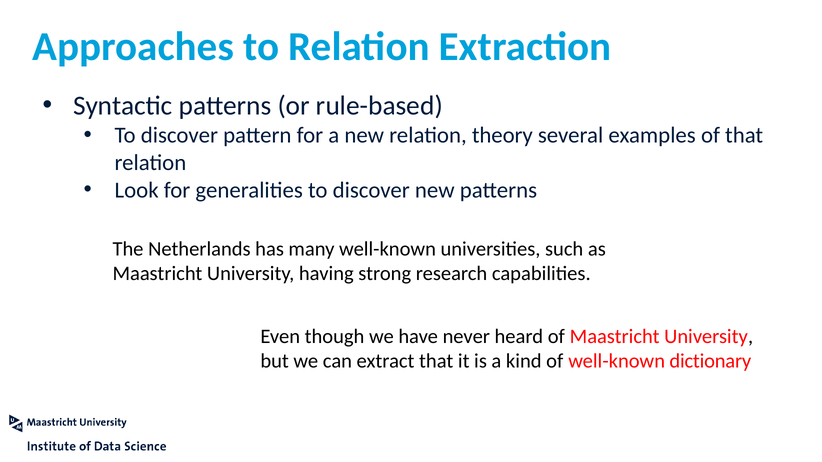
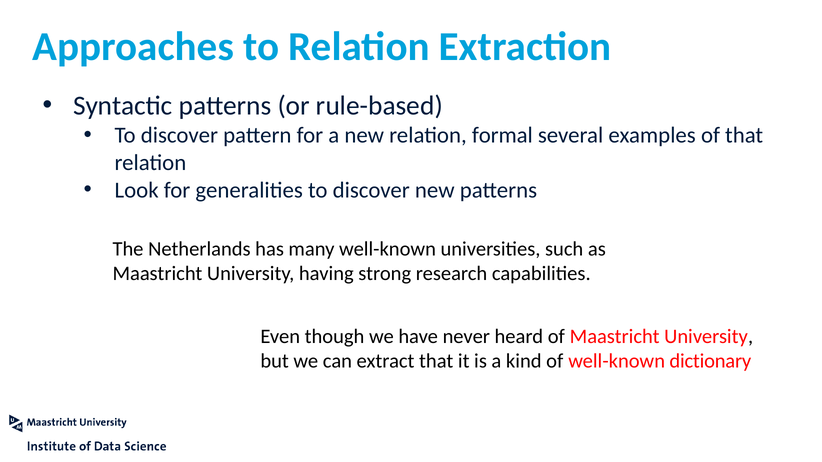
theory: theory -> formal (502, 136)
